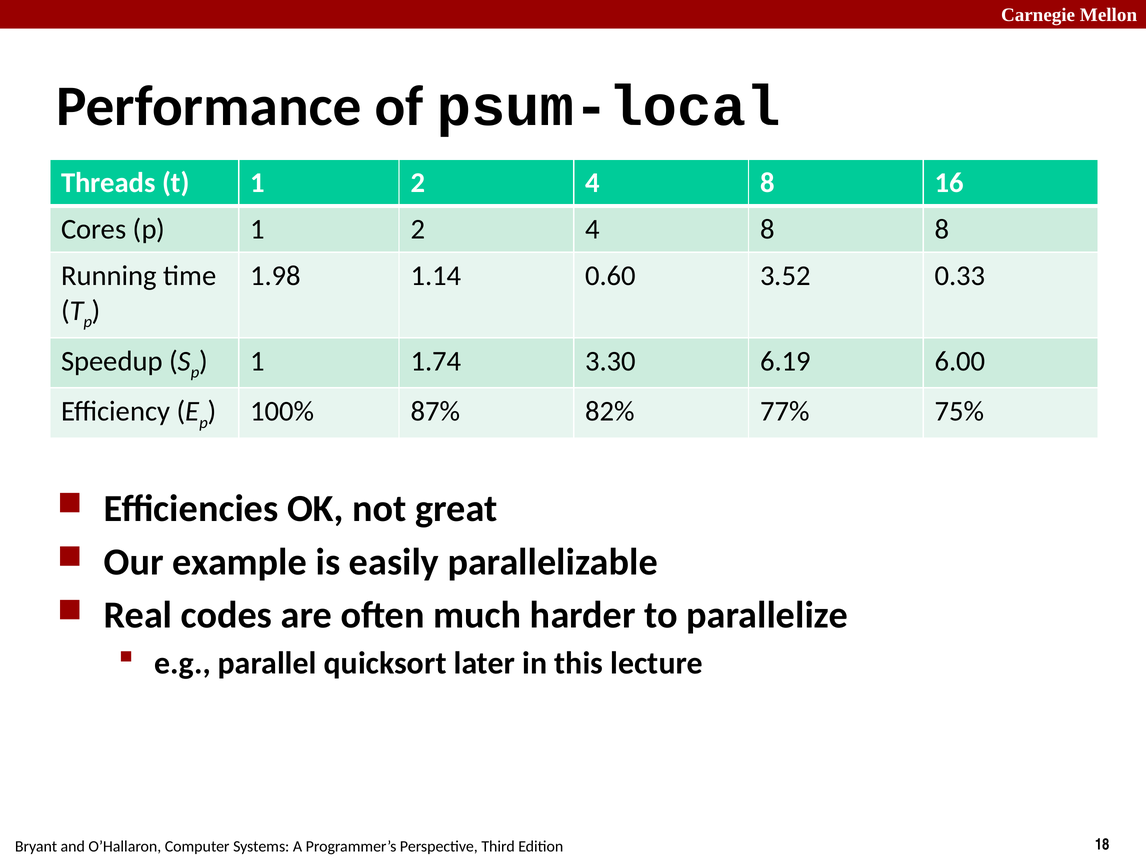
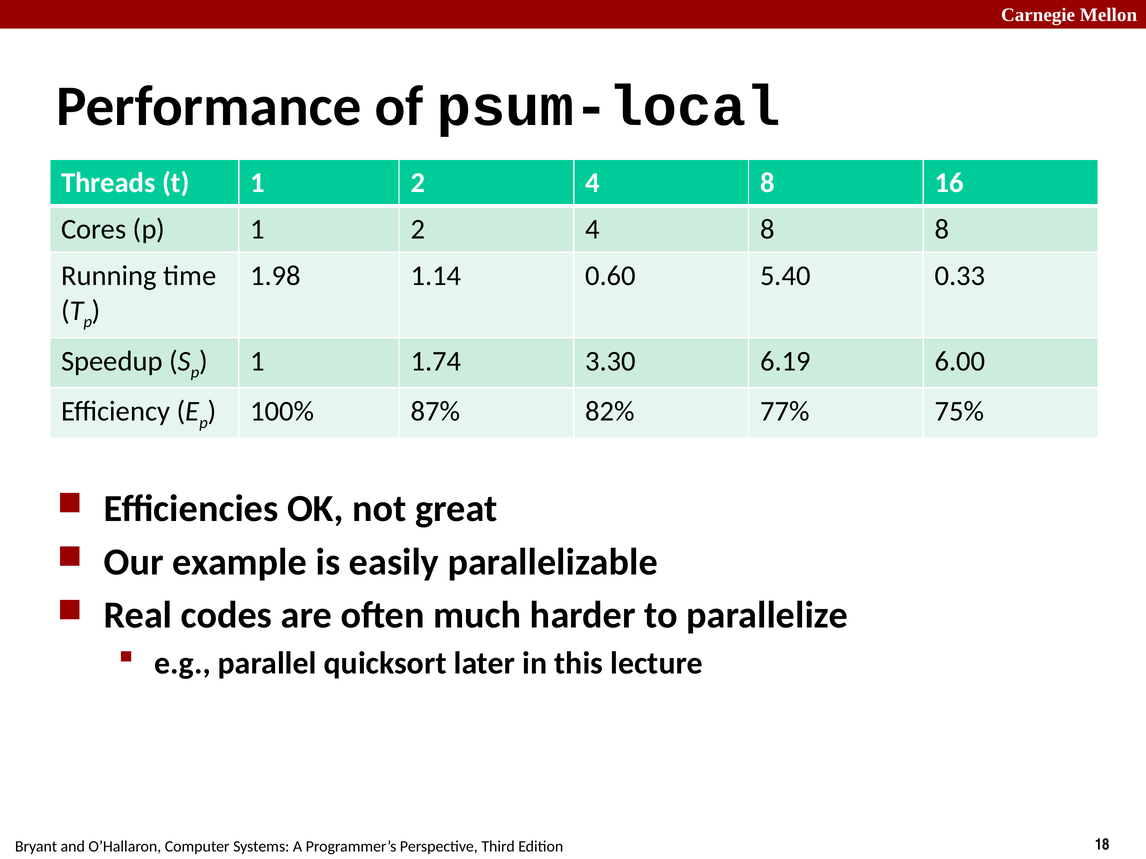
3.52: 3.52 -> 5.40 (785, 276)
